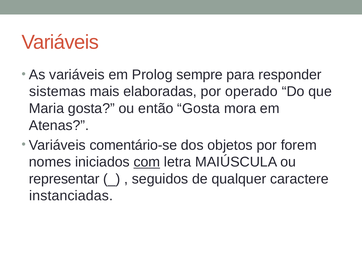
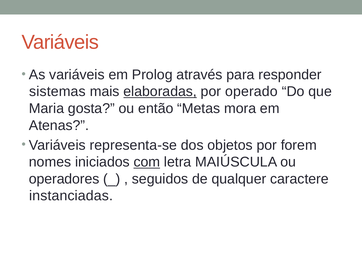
sempre: sempre -> através (199, 75)
elaboradas underline: none -> present (160, 91)
então Gosta: Gosta -> Metas (199, 108)
comentário-se: comentário-se -> representa-se (133, 145)
representar: representar -> operadores (64, 179)
